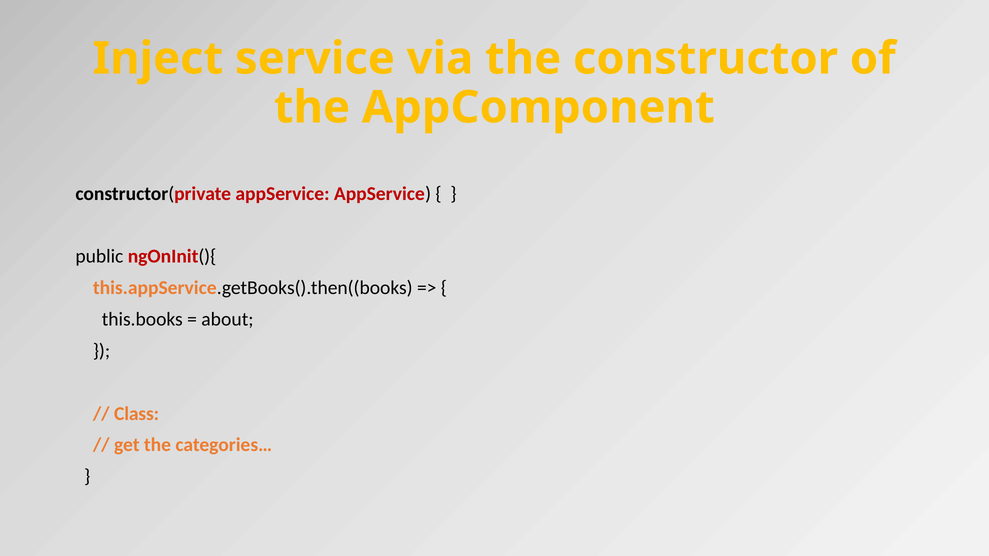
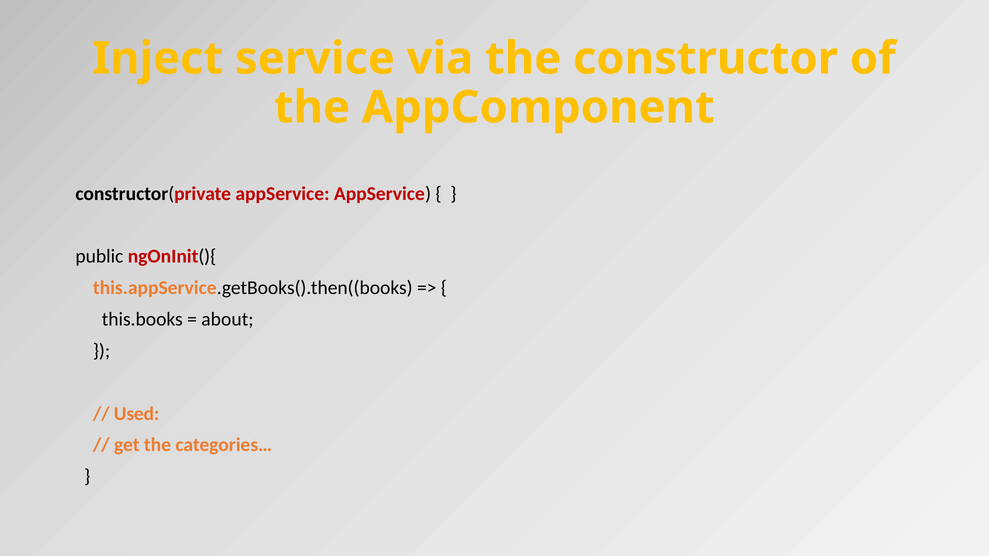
Class: Class -> Used (137, 414)
